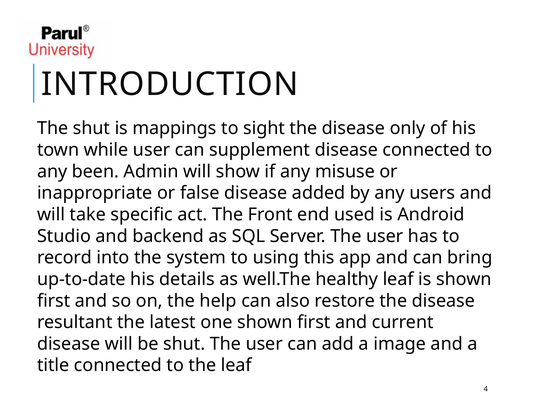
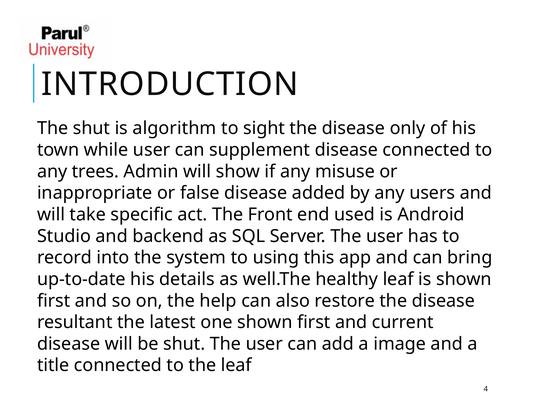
mappings: mappings -> algorithm (174, 128)
been: been -> trees (95, 171)
